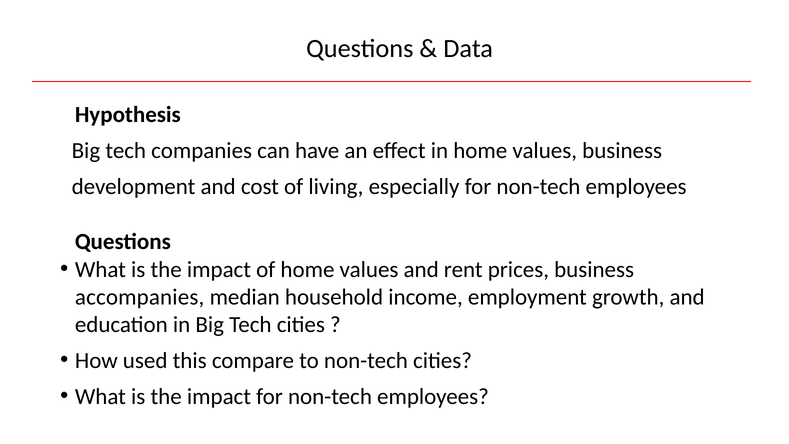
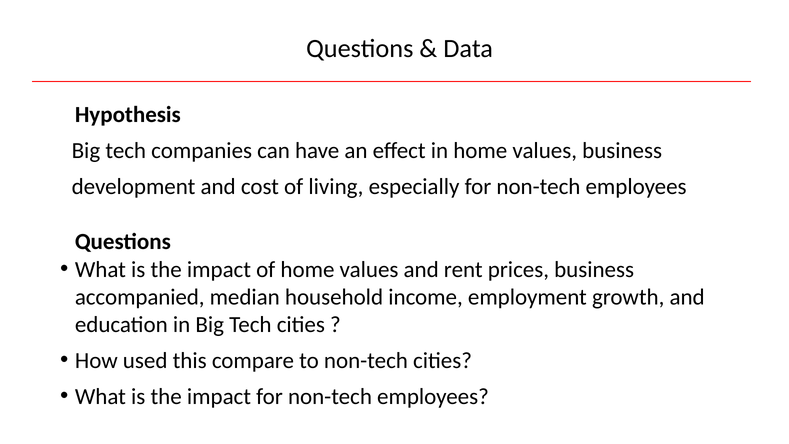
accompanies: accompanies -> accompanied (140, 297)
